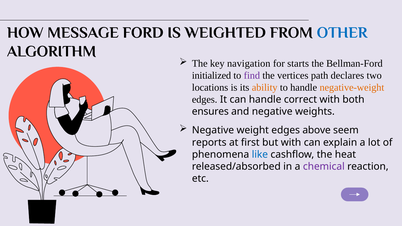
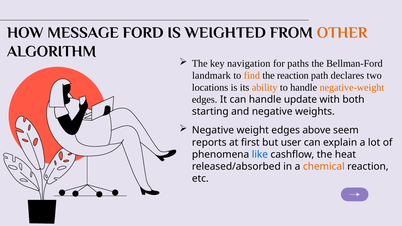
OTHER colour: blue -> orange (342, 32)
starts: starts -> paths (298, 63)
initialized: initialized -> landmark (211, 75)
find colour: purple -> orange (252, 75)
the vertices: vertices -> reaction (293, 75)
correct: correct -> update (300, 100)
ensures: ensures -> starting (210, 112)
but with: with -> user (291, 142)
chemical colour: purple -> orange (324, 167)
